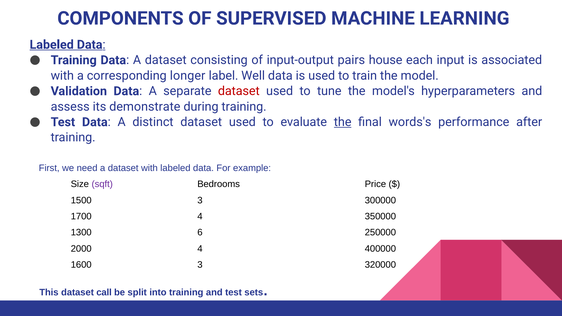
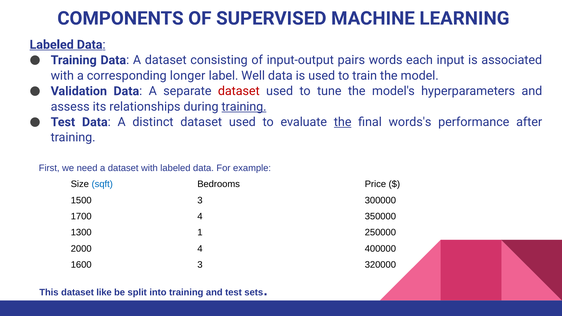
house: house -> words (386, 60)
demonstrate: demonstrate -> relationships (145, 107)
training underline: none -> present (244, 107)
sqft colour: purple -> blue (102, 184)
6: 6 -> 1 (200, 233)
call: call -> like (104, 292)
